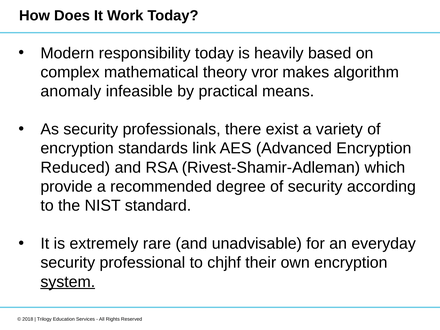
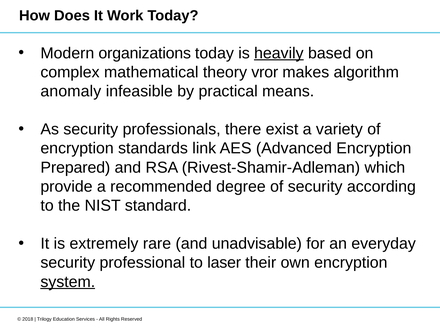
responsibility: responsibility -> organizations (145, 53)
heavily underline: none -> present (279, 53)
Reduced: Reduced -> Prepared (75, 167)
chjhf: chjhf -> laser (224, 263)
